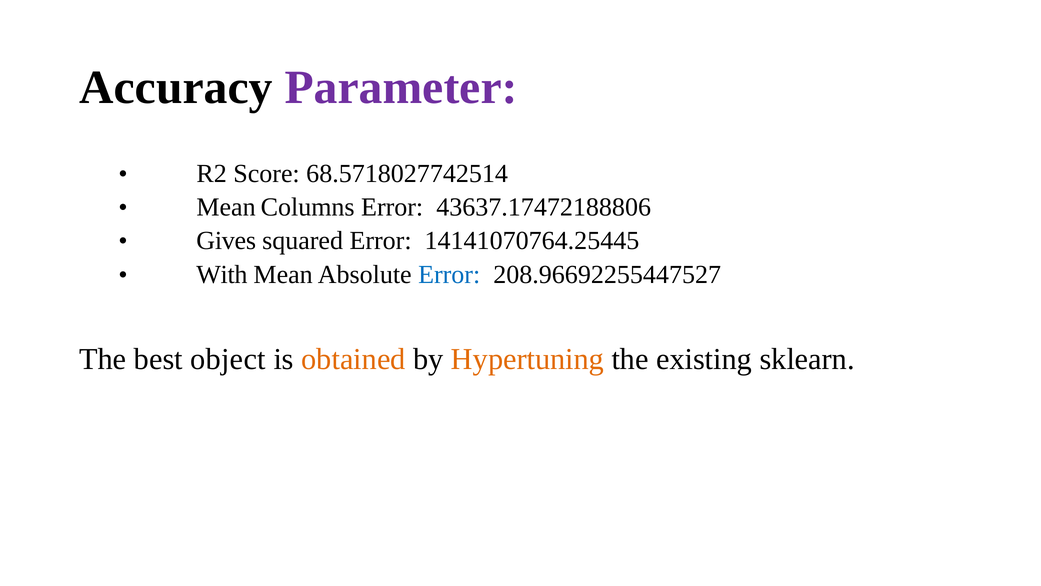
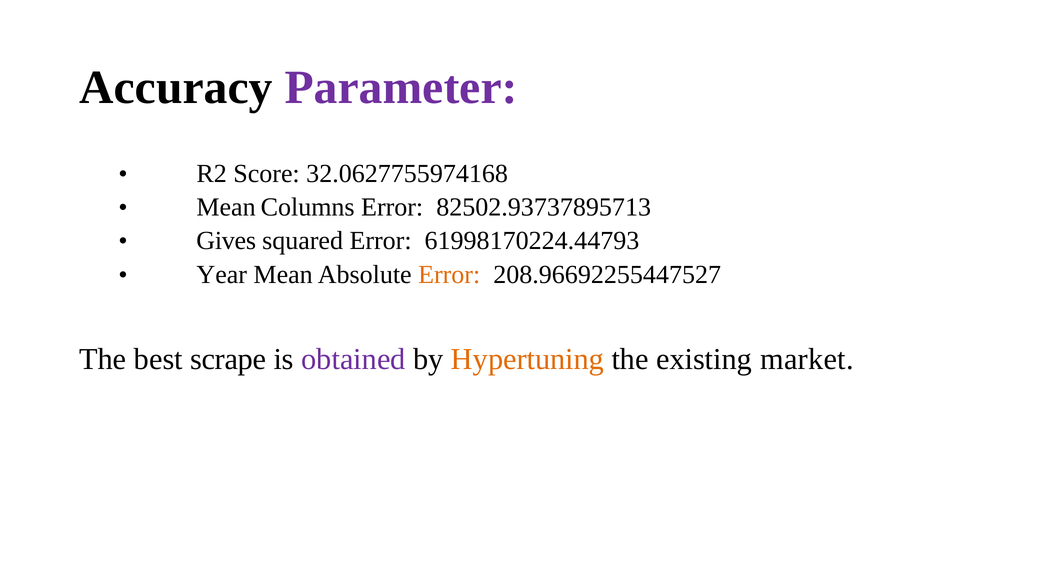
68.5718027742514: 68.5718027742514 -> 32.0627755974168 (407, 174)
43637.17472188806: 43637.17472188806 -> 82502.93737895713 (544, 207)
14141070764.25445: 14141070764.25445 -> 61998170224.44793 (532, 241)
With: With -> Year (222, 274)
Error colour: blue -> orange (449, 274)
object: object -> scrape (228, 359)
obtained colour: orange -> purple (353, 359)
sklearn: sklearn -> market (807, 359)
